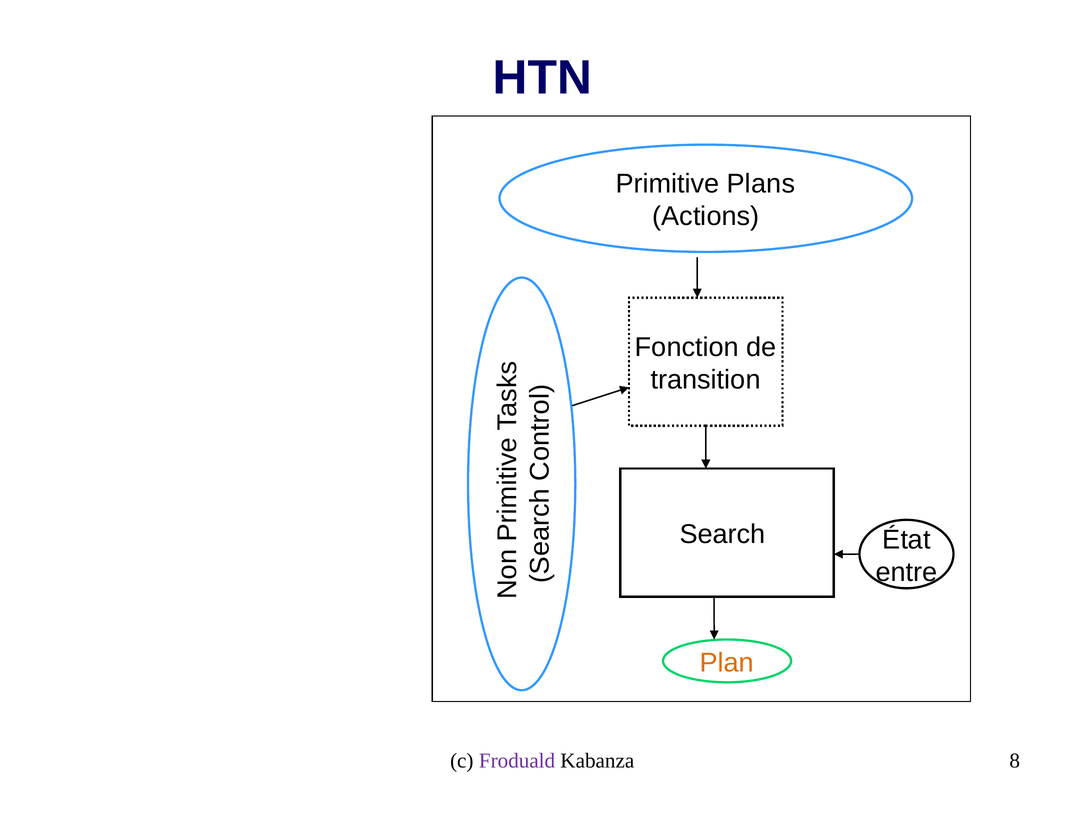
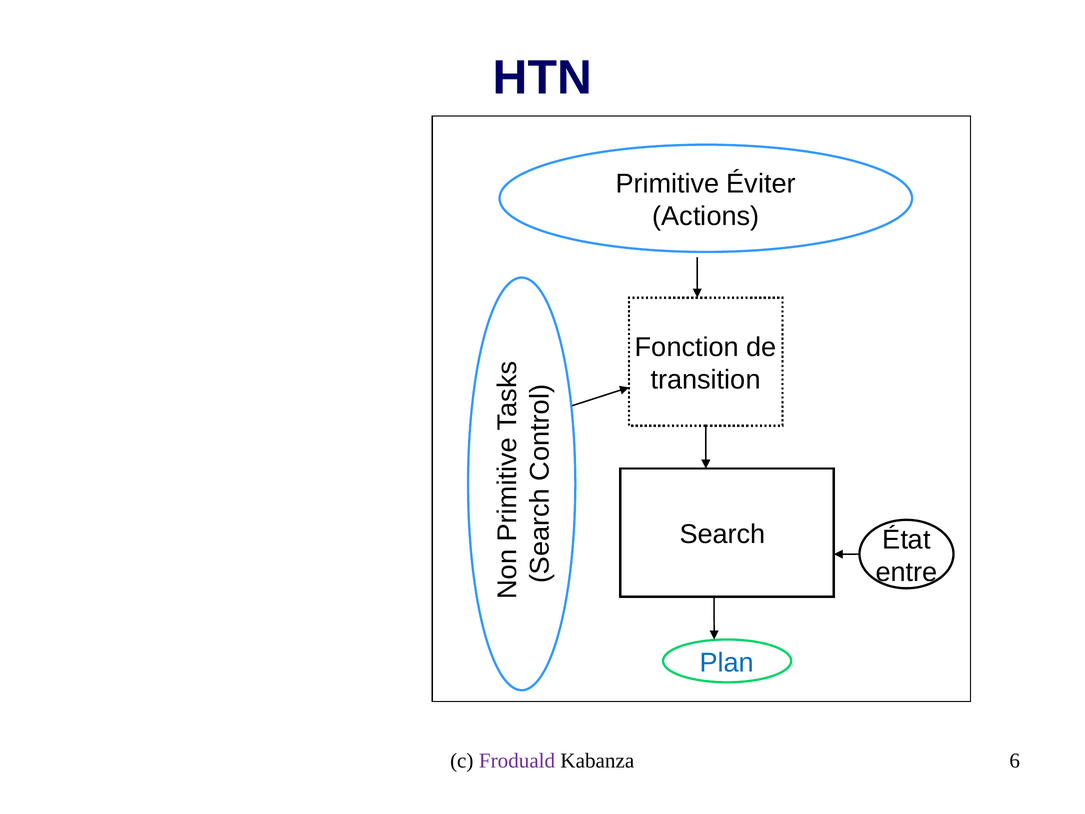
Plans: Plans -> Éviter (761, 184)
Plan colour: orange -> blue (727, 663)
8: 8 -> 6 (1015, 761)
